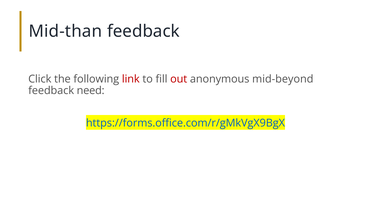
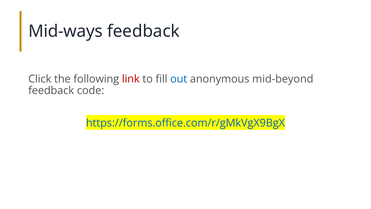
Mid-than: Mid-than -> Mid-ways (66, 31)
out colour: red -> blue (179, 79)
need: need -> code (91, 90)
